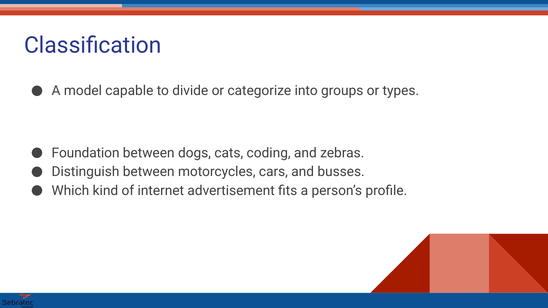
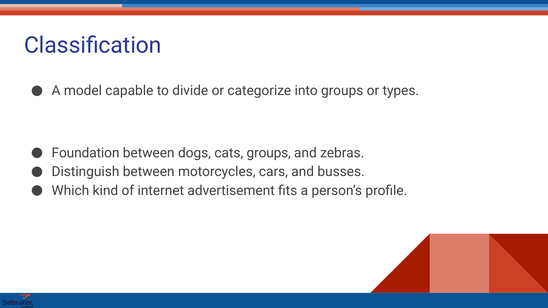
cats coding: coding -> groups (269, 153)
